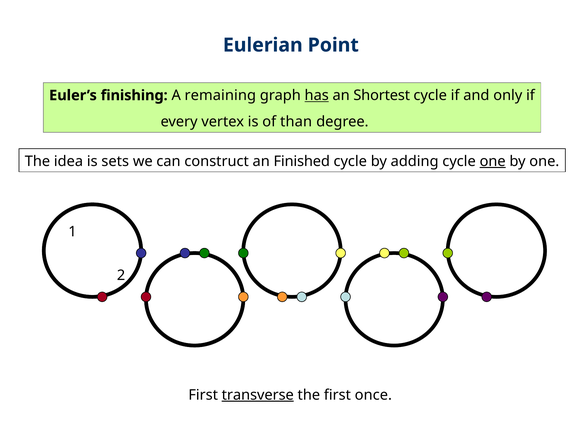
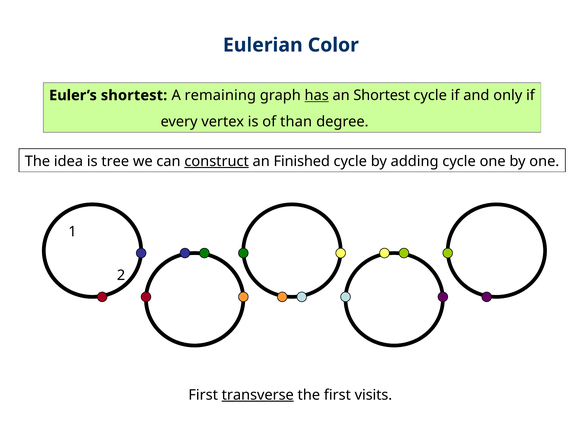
Point: Point -> Color (333, 45)
Euler’s finishing: finishing -> shortest (134, 95)
sets: sets -> tree (115, 161)
construct underline: none -> present (217, 161)
one underline: present -> none (493, 161)
once: once -> visits (373, 395)
